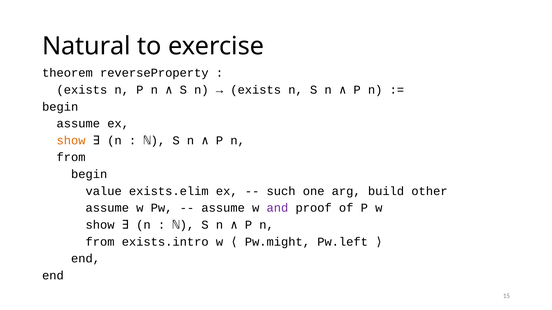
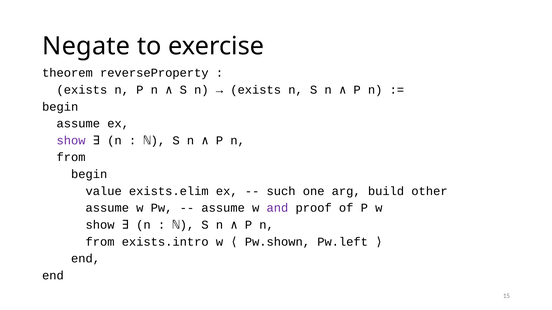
Natural: Natural -> Negate (86, 46)
show colour: orange -> purple (71, 141)
Pw.might: Pw.might -> Pw.shown (277, 242)
